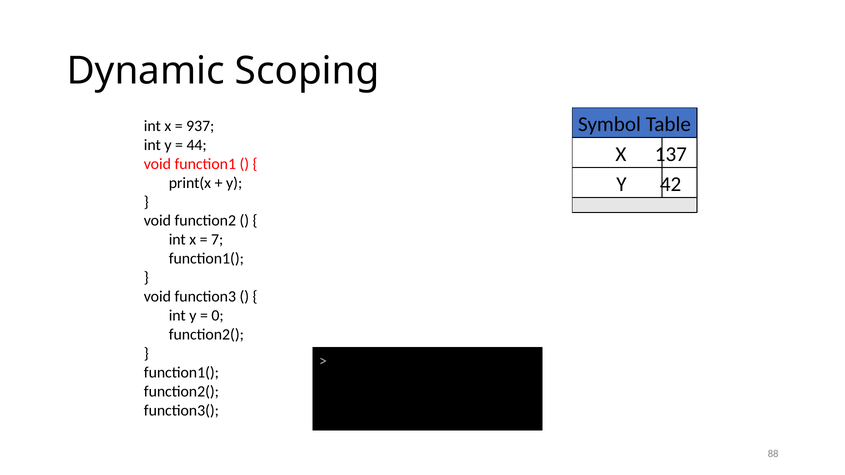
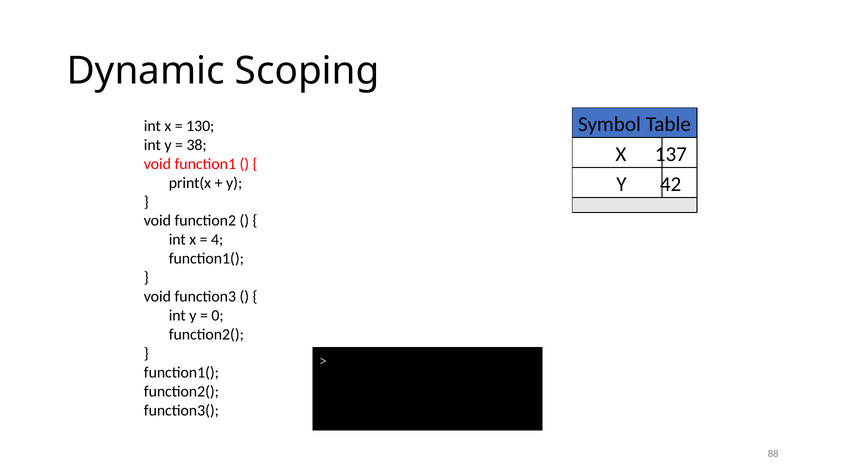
937: 937 -> 130 (200, 126)
44: 44 -> 38 (197, 145)
7: 7 -> 4 (217, 240)
